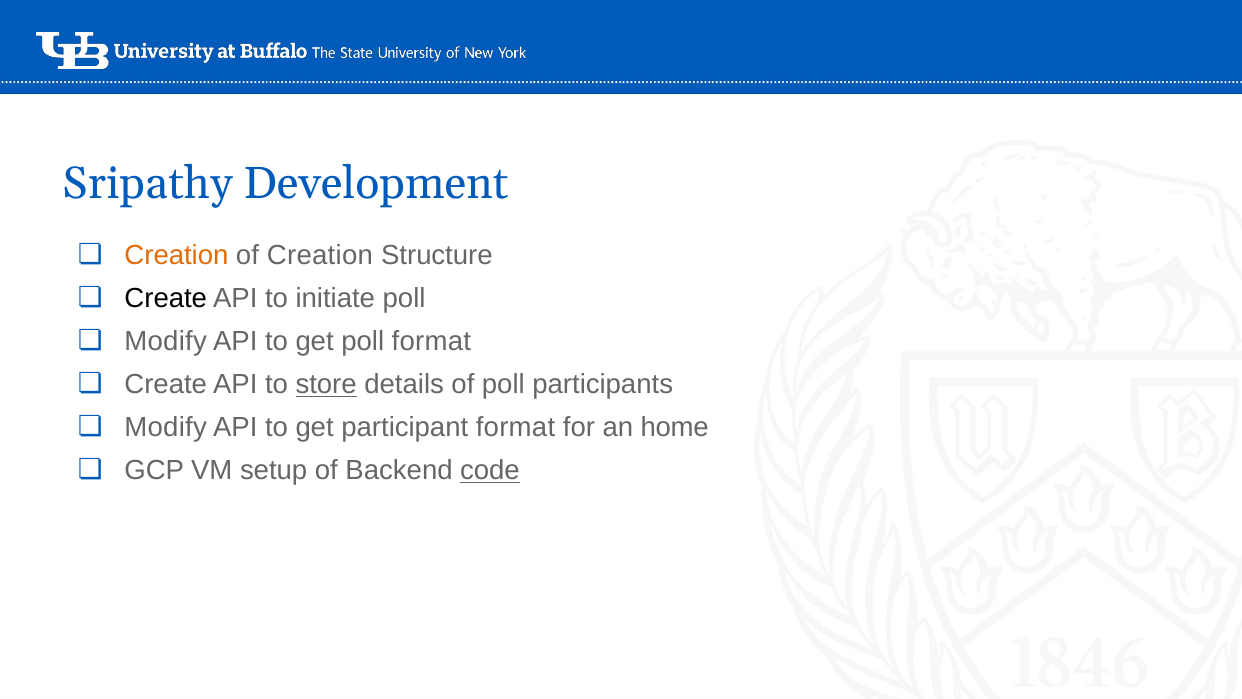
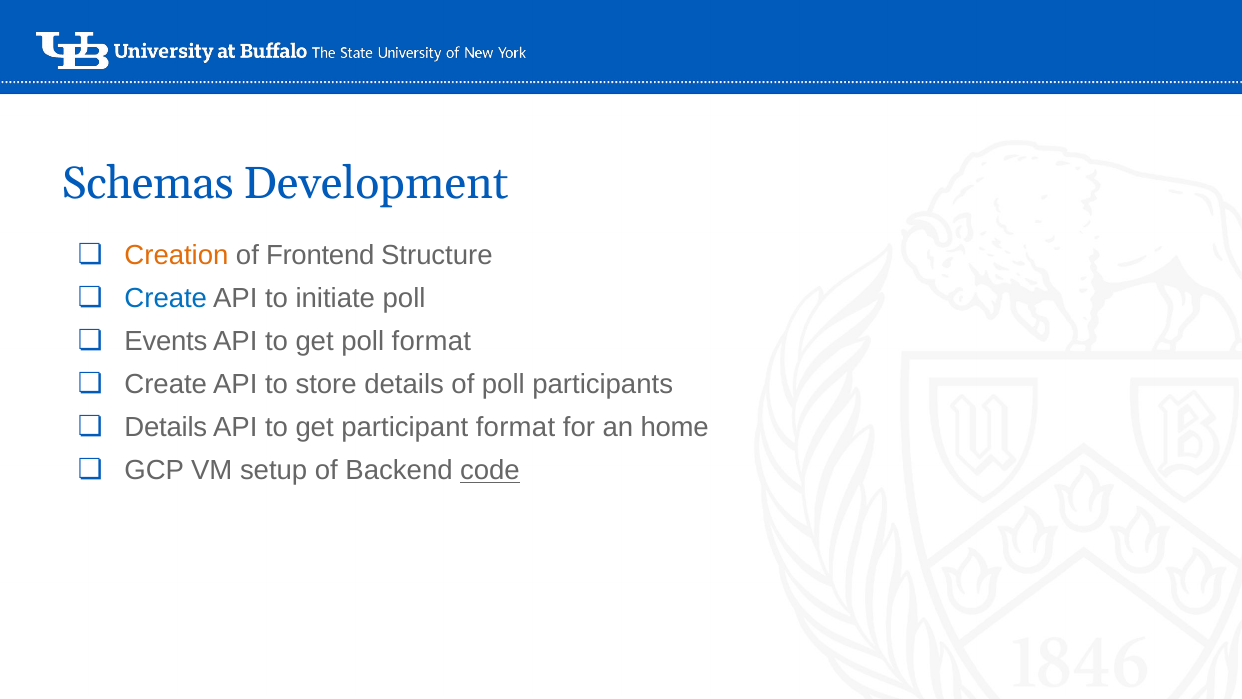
Sripathy: Sripathy -> Schemas (148, 184)
of Creation: Creation -> Frontend (320, 256)
Create colour: black -> blue (166, 299)
Modify: Modify -> Events (166, 341)
store underline: present -> none (326, 384)
Modify: Modify -> Details (166, 427)
